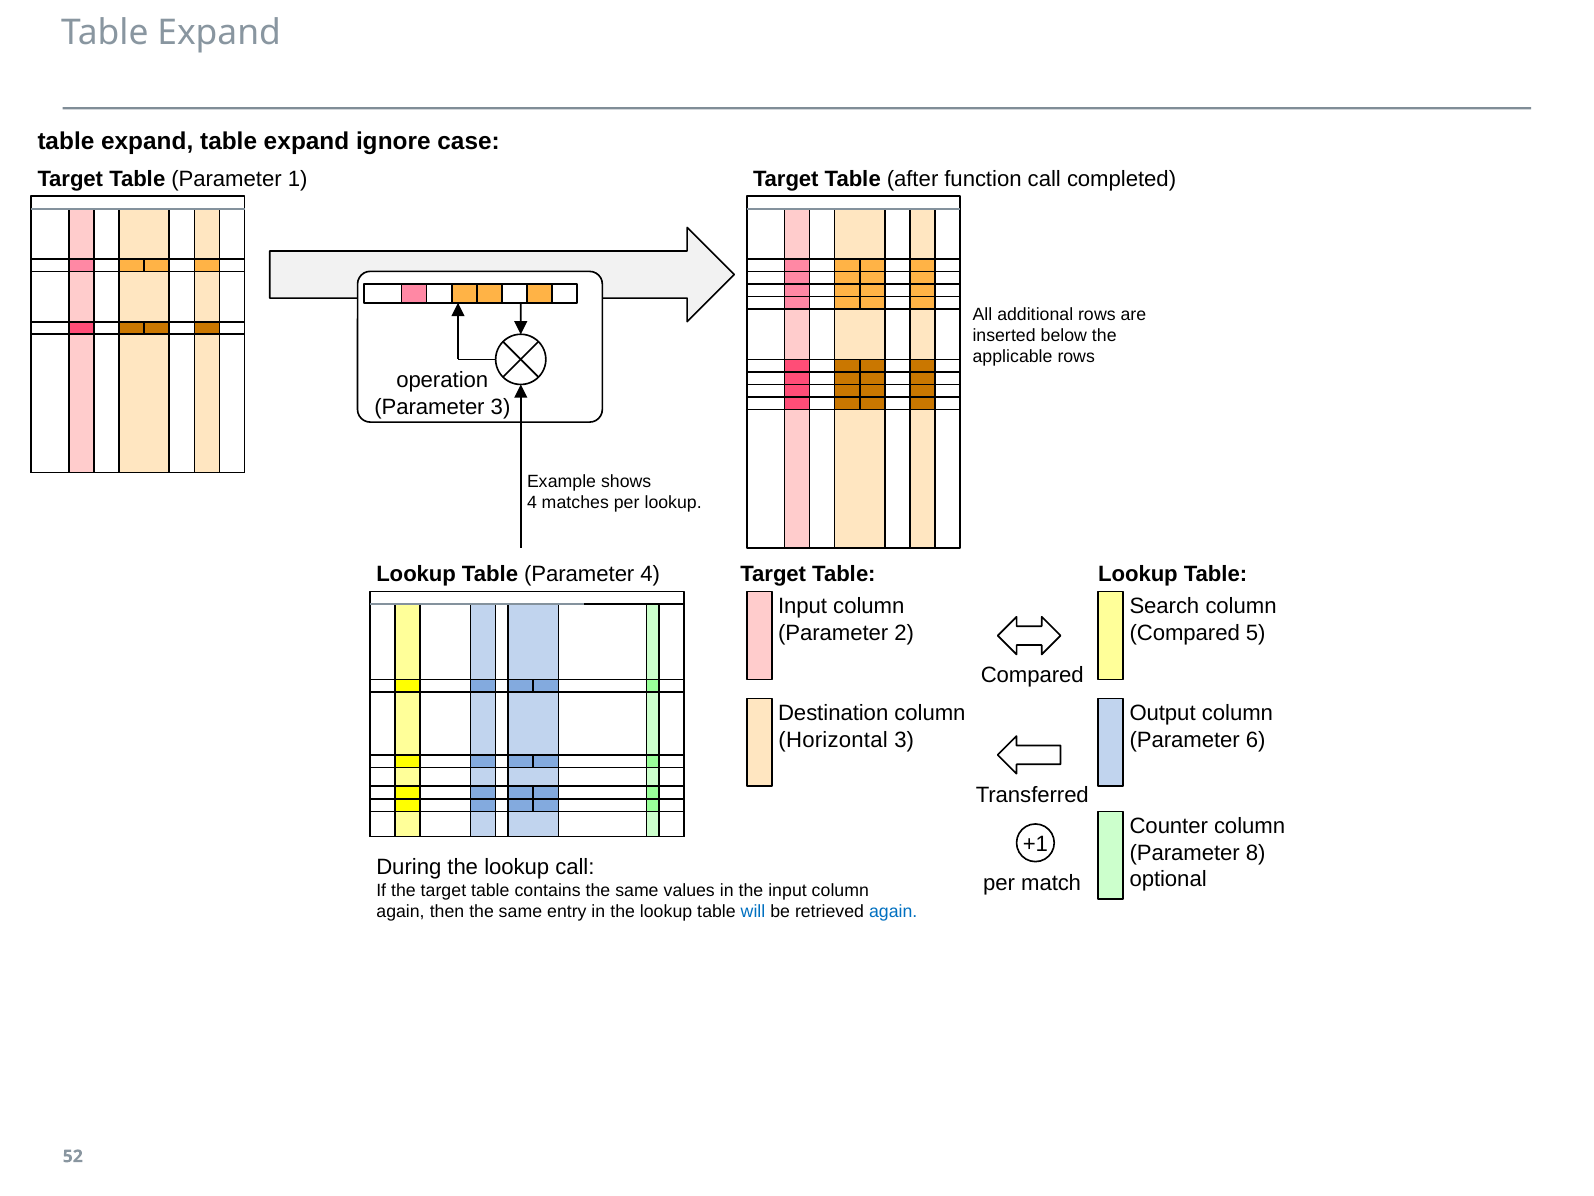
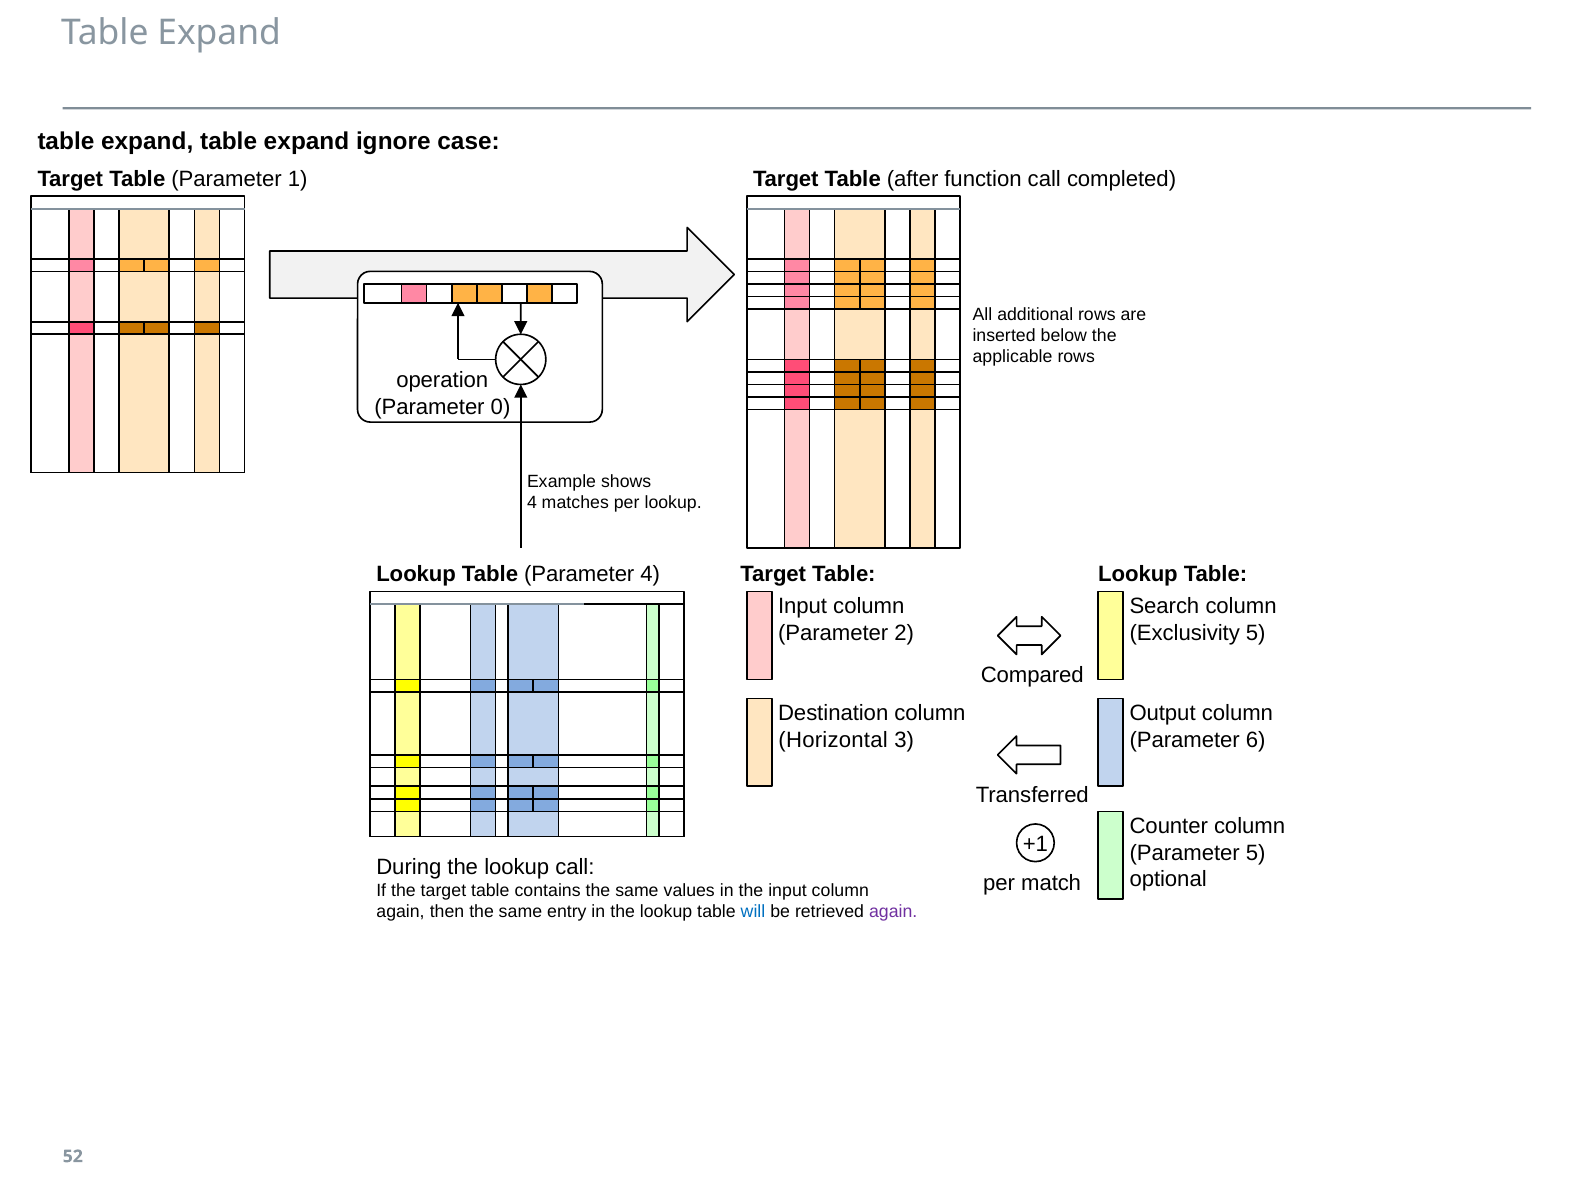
Parameter 3: 3 -> 0 (501, 407)
Compared: Compared -> Exclusivity (1185, 633)
Parameter 8: 8 -> 5 (1256, 853)
again colour: blue -> purple (893, 912)
